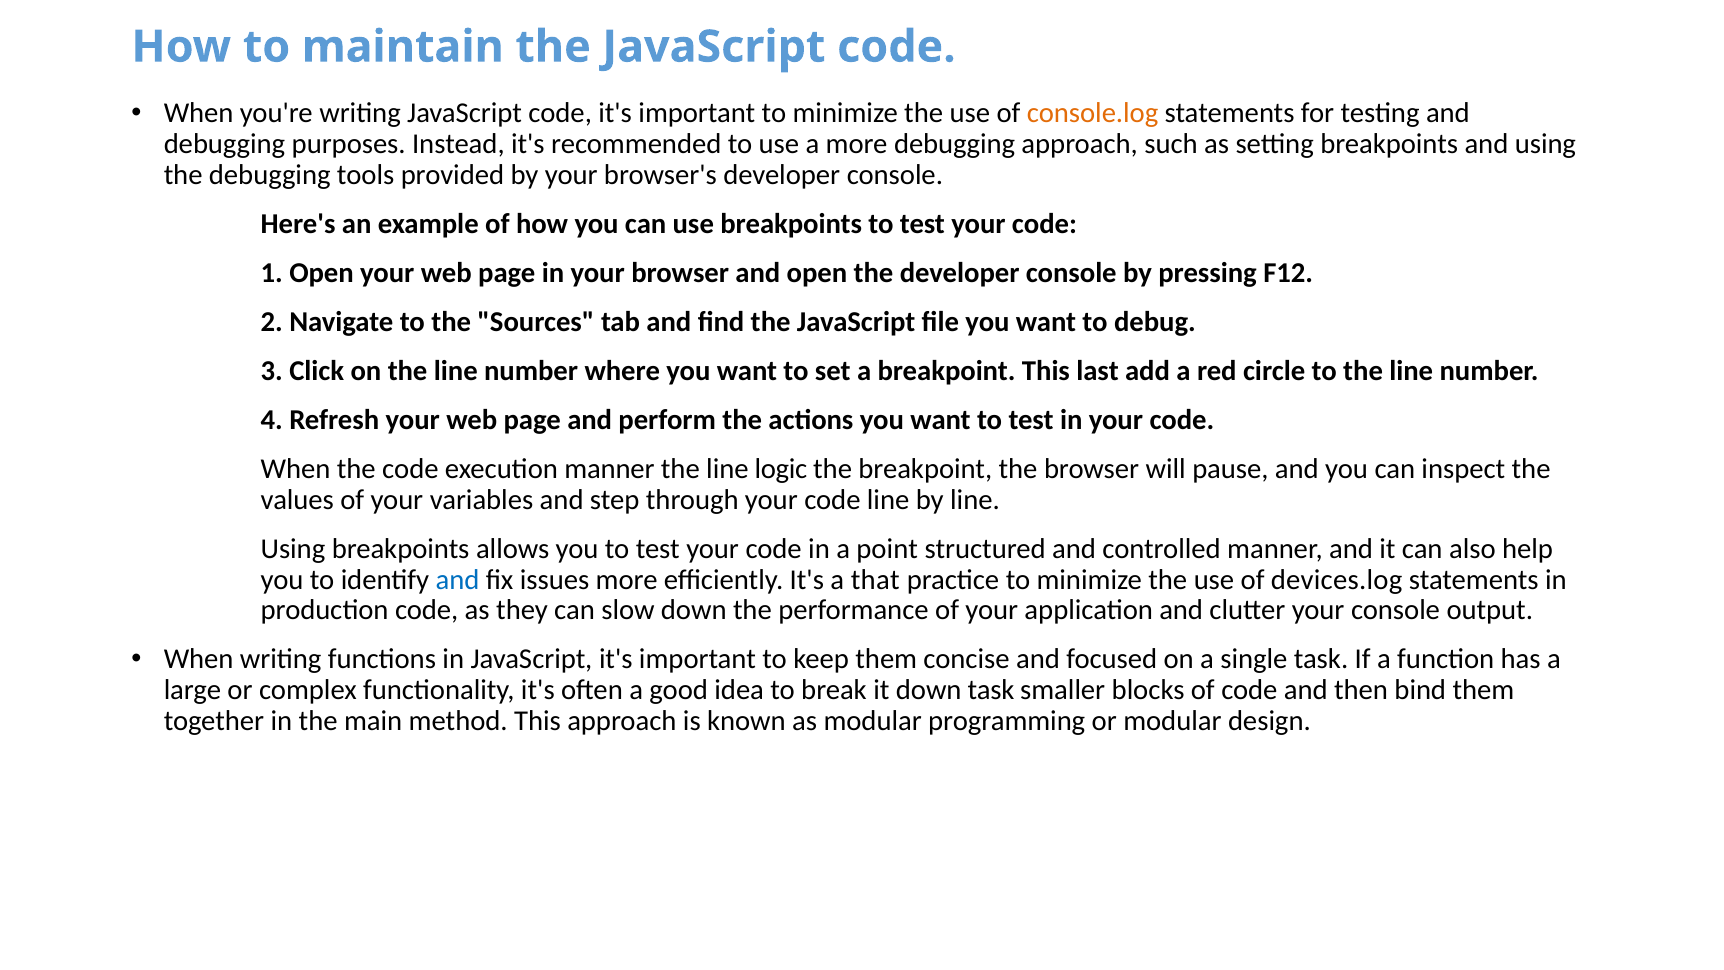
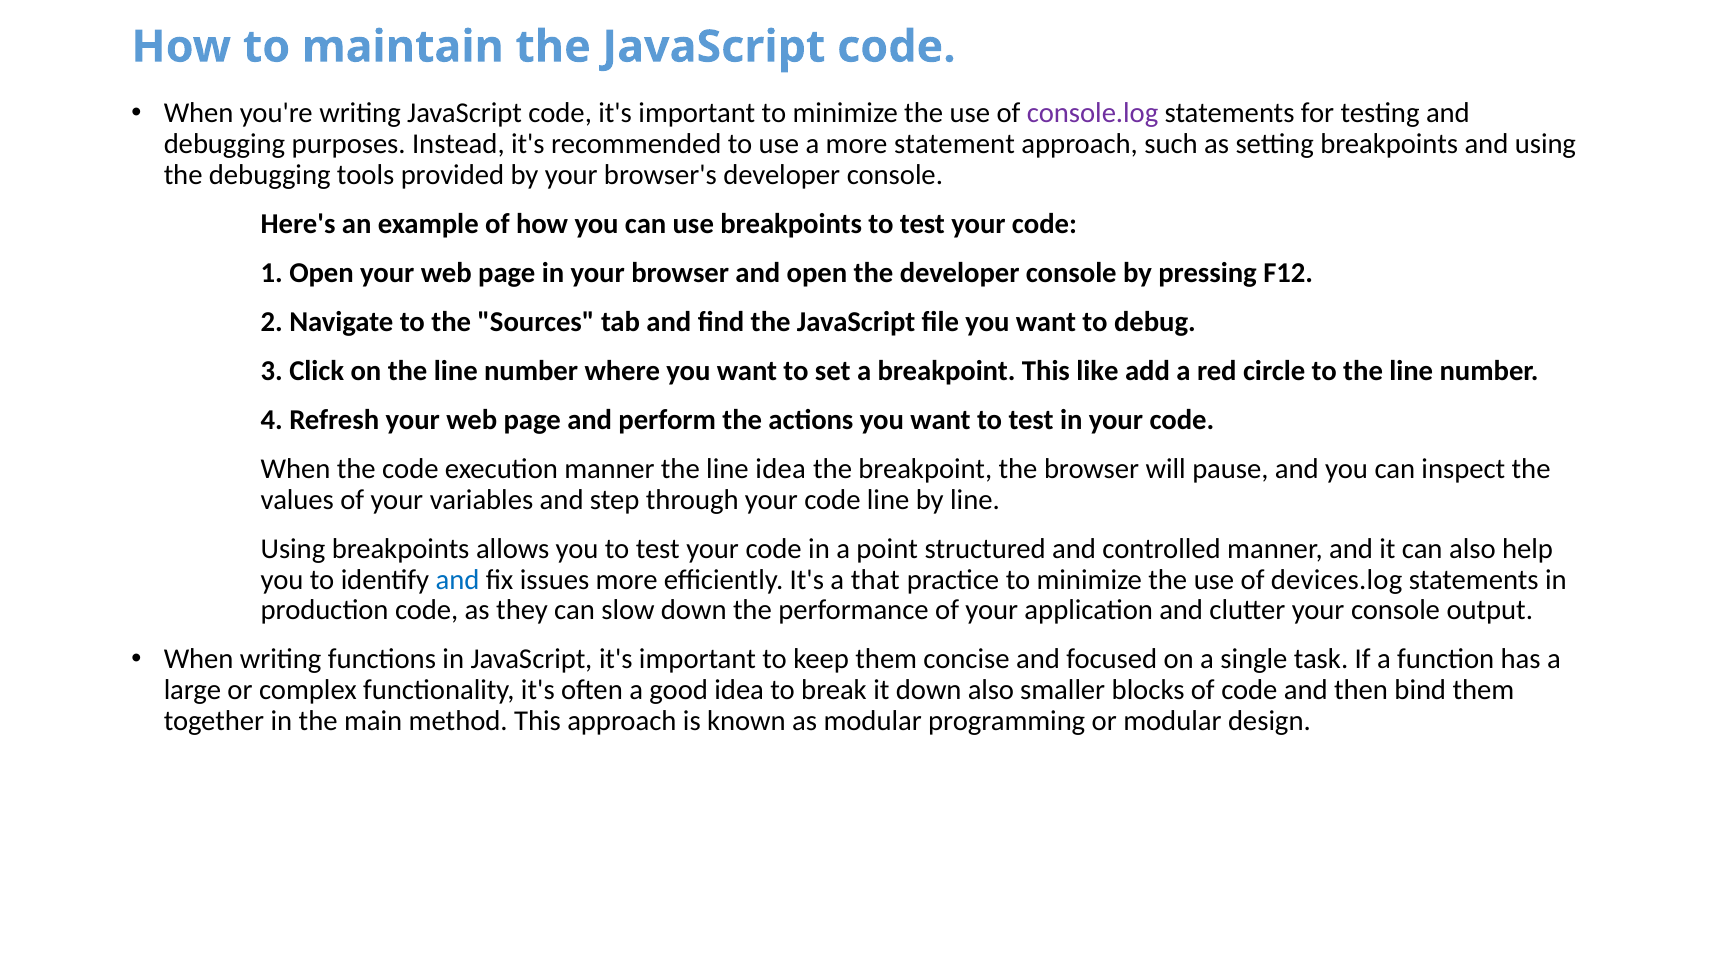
console.log colour: orange -> purple (1093, 113)
more debugging: debugging -> statement (954, 144)
last: last -> like (1097, 371)
line logic: logic -> idea (781, 469)
down task: task -> also (991, 690)
